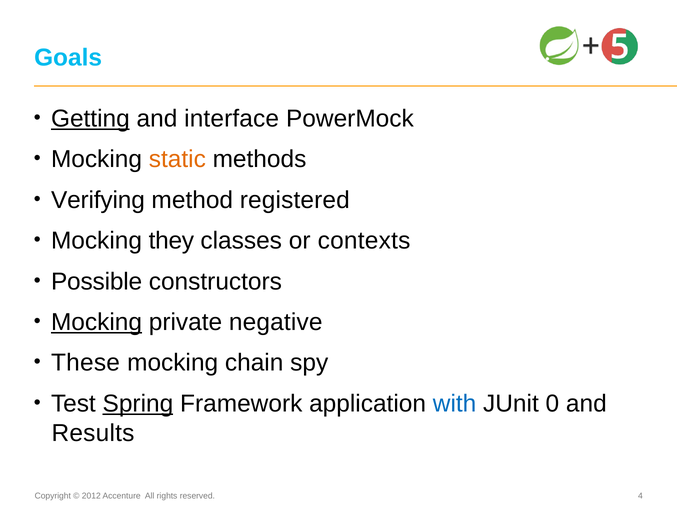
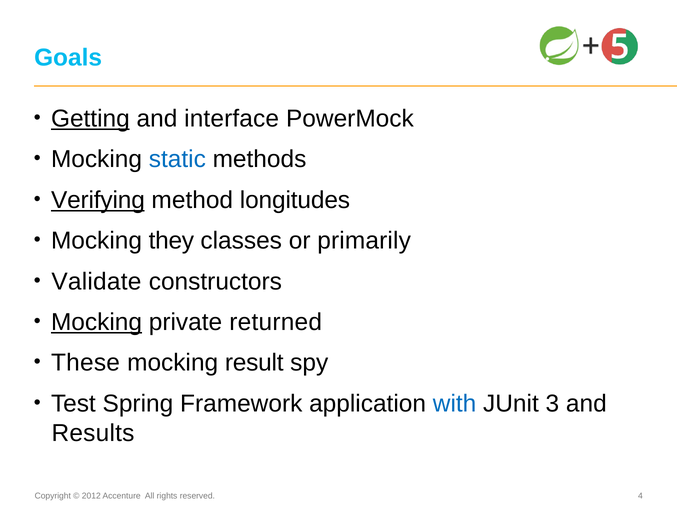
static colour: orange -> blue (177, 159)
Verifying underline: none -> present (98, 200)
registered: registered -> longitudes (295, 200)
contexts: contexts -> primarily (364, 241)
Possible: Possible -> Validate (96, 281)
negative: negative -> returned (276, 322)
chain: chain -> result (254, 363)
Spring underline: present -> none (138, 403)
0: 0 -> 3 (552, 403)
